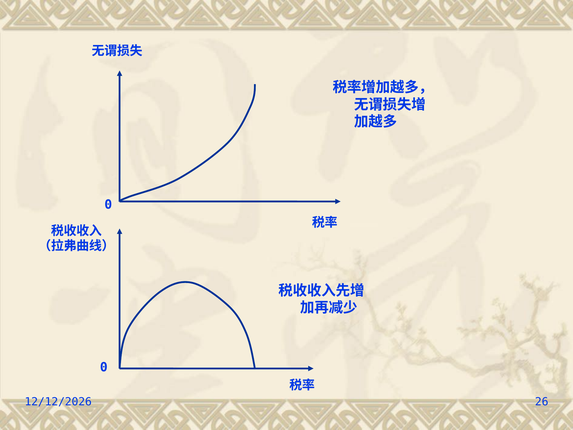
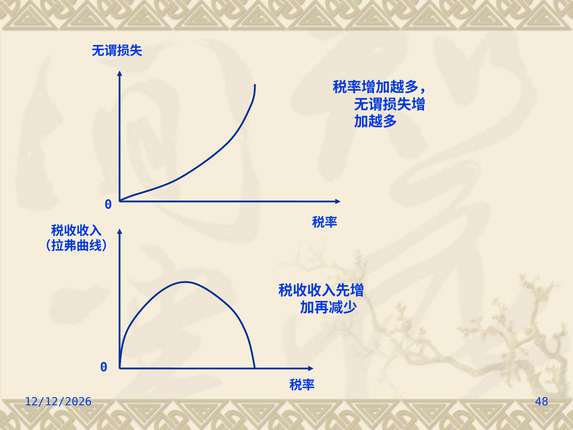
26: 26 -> 48 (542, 402)
